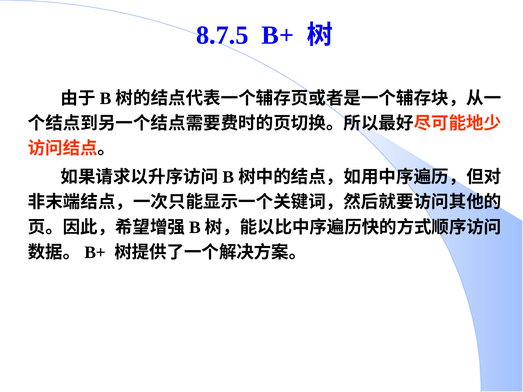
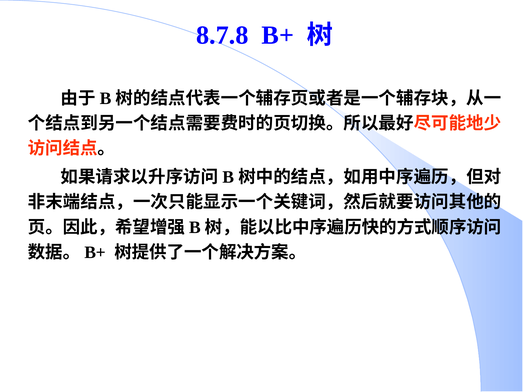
8.7.5: 8.7.5 -> 8.7.8 (222, 35)
